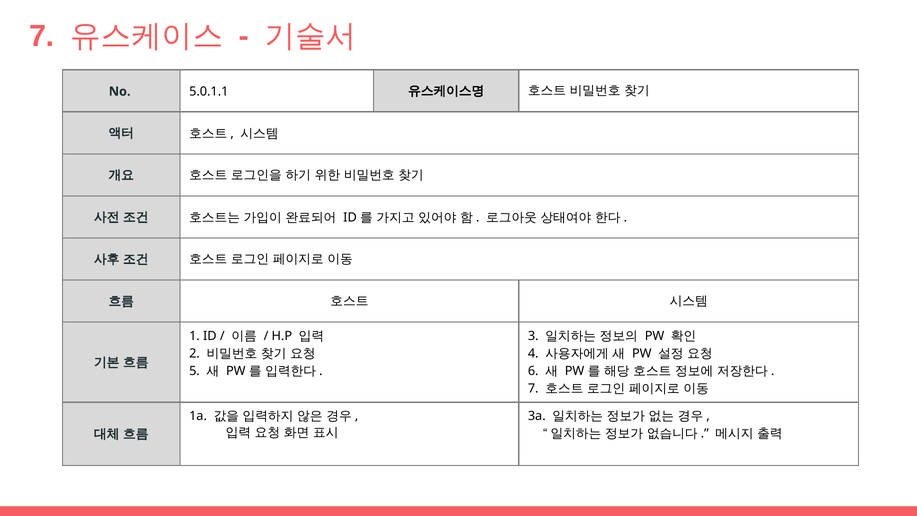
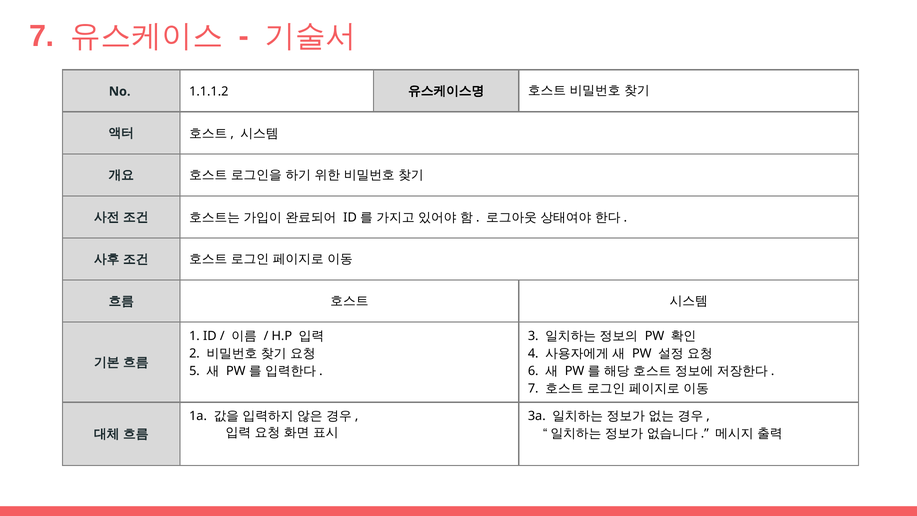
5.0.1.1: 5.0.1.1 -> 1.1.1.2 (209, 91)
